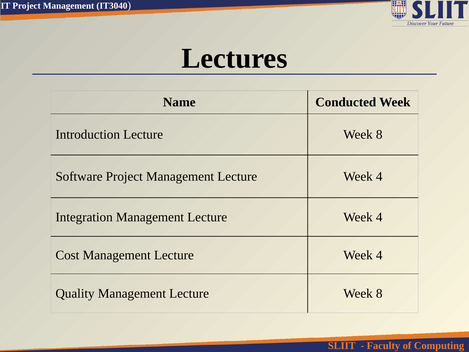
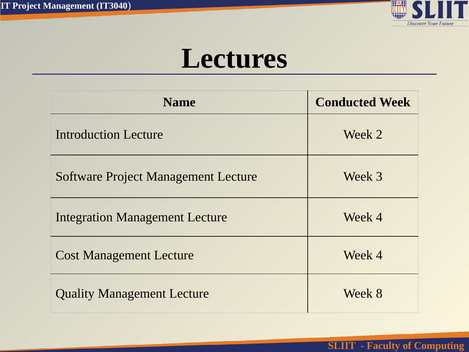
Introduction Lecture Week 8: 8 -> 2 (379, 134)
4: 4 -> 3 (379, 176)
